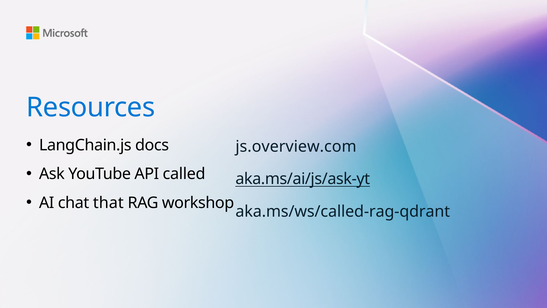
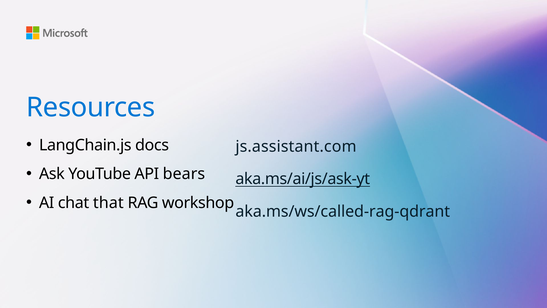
js.overview.com: js.overview.com -> js.assistant.com (296, 146)
called: called -> bears (184, 174)
